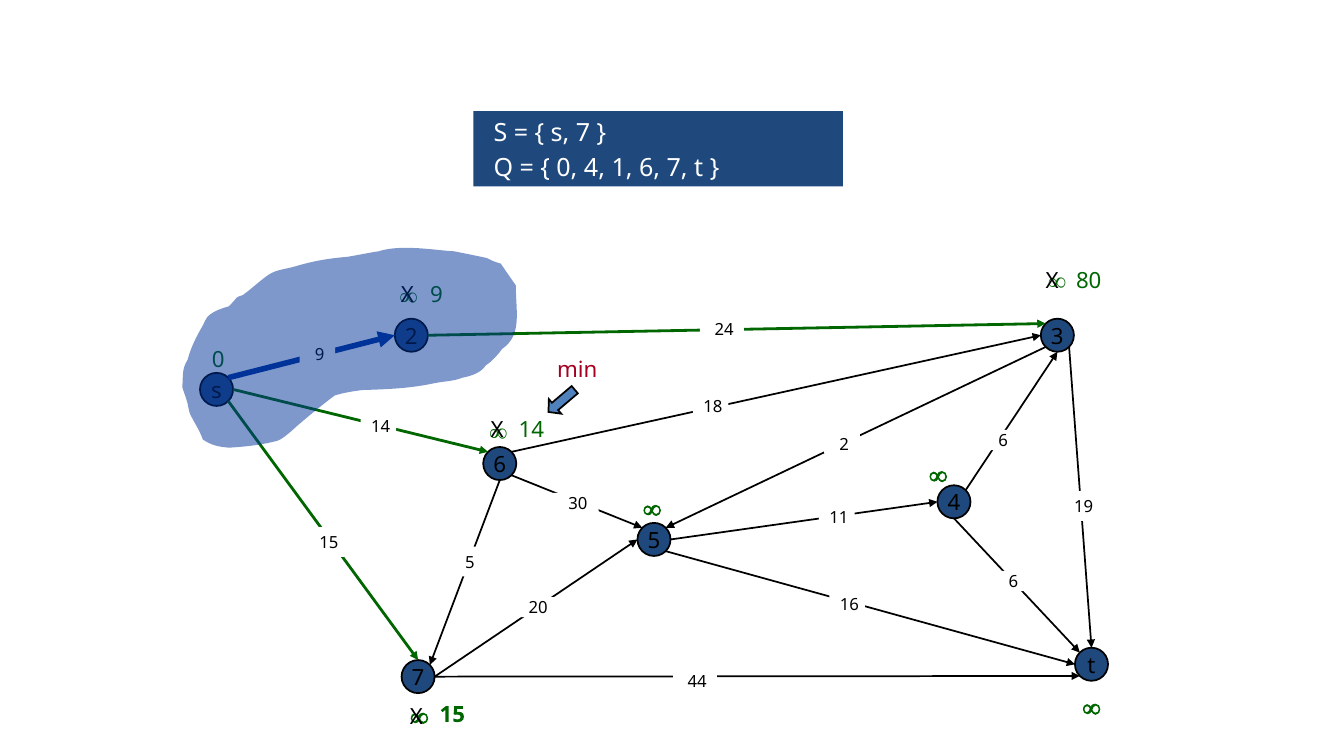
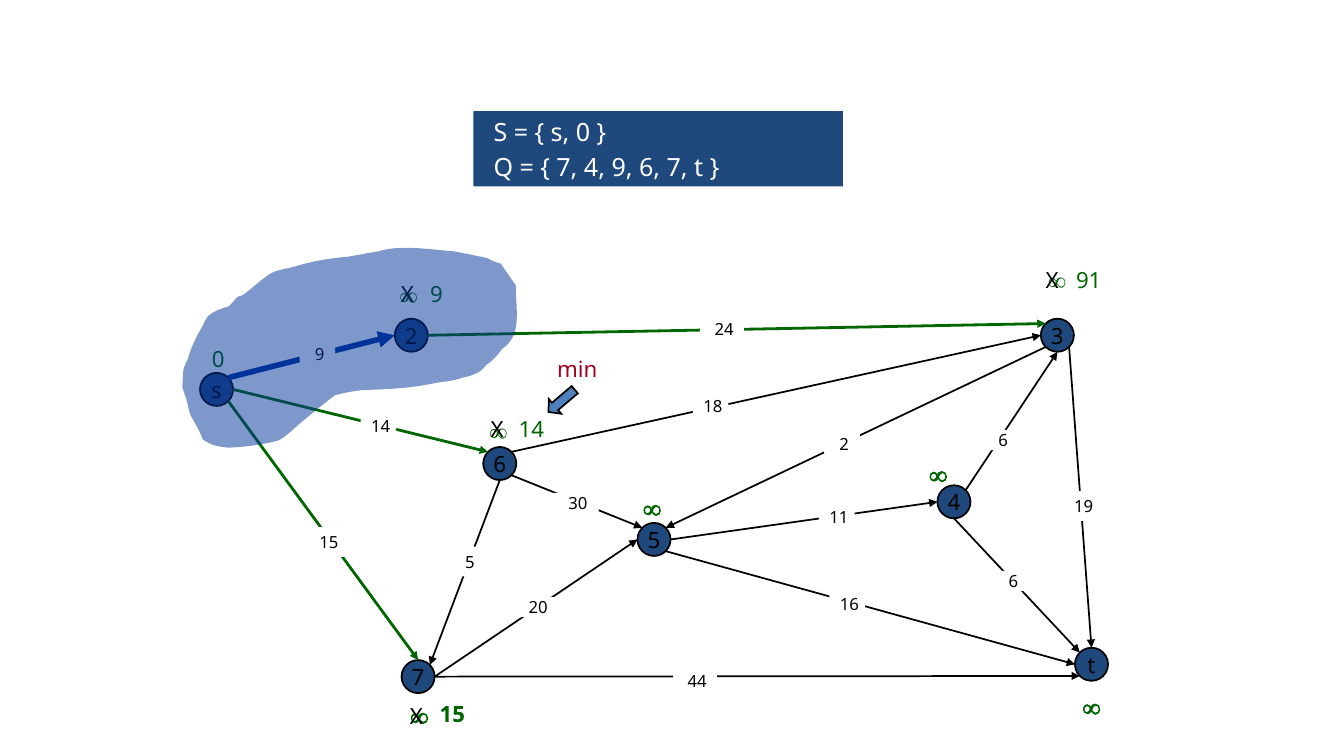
s 7: 7 -> 0 (583, 133)
0: 0 -> 7 (567, 168)
4 1: 1 -> 9 (622, 168)
80: 80 -> 91 (1089, 282)
